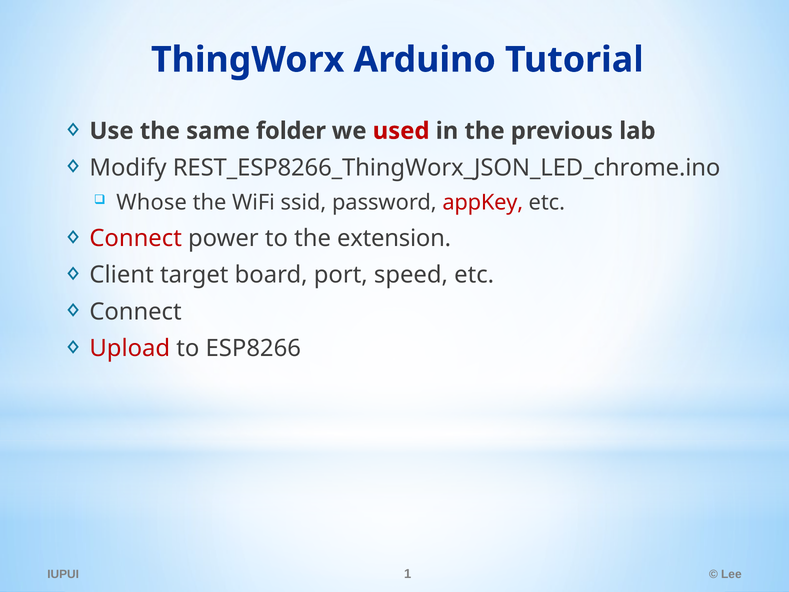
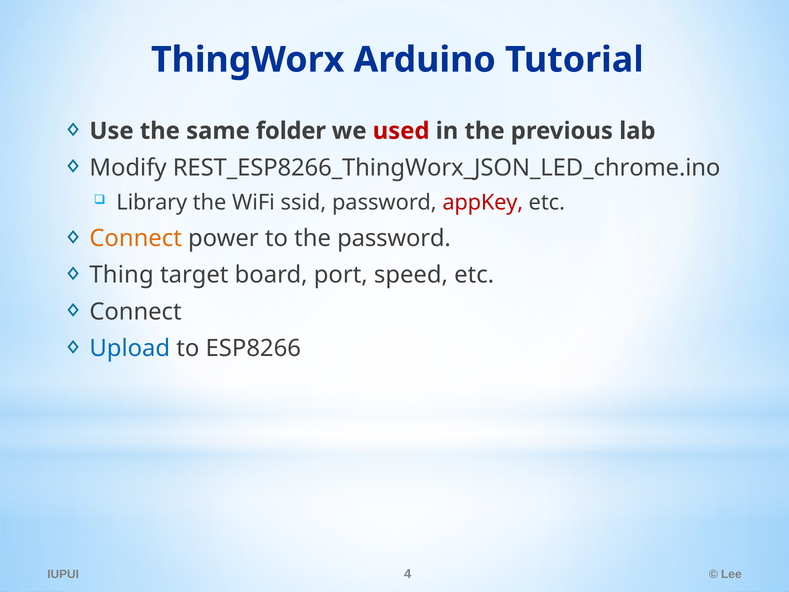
Whose: Whose -> Library (152, 203)
Connect colour: red -> orange (136, 238)
the extension: extension -> password (394, 238)
Client: Client -> Thing (122, 275)
Upload colour: red -> blue (130, 348)
1: 1 -> 4 (408, 574)
